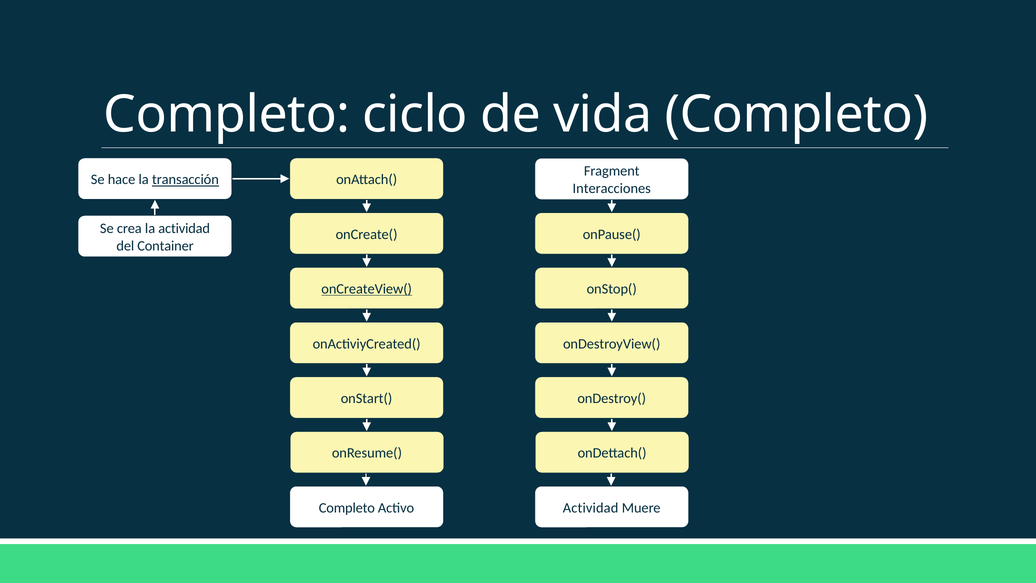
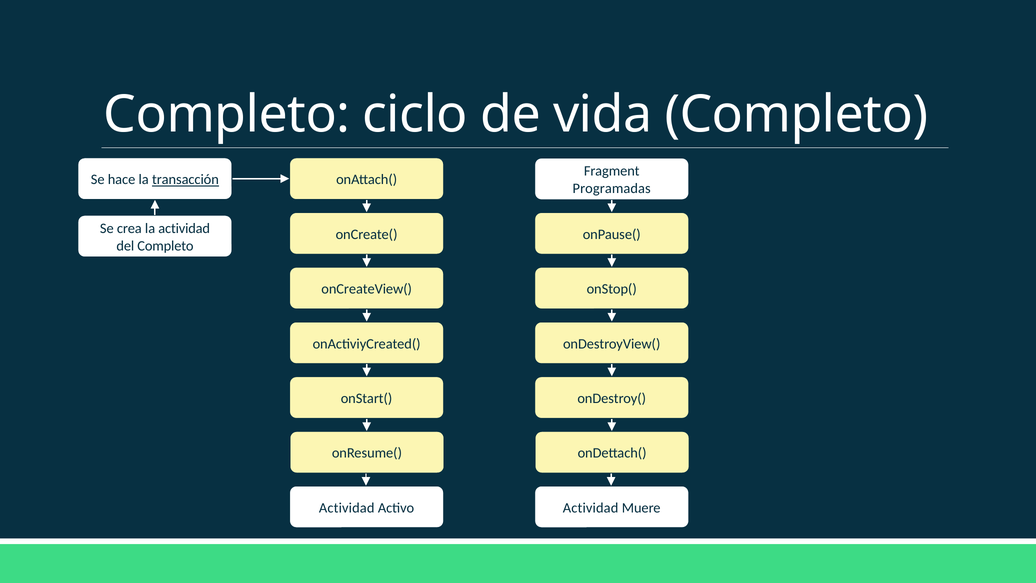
Interacciones: Interacciones -> Programadas (612, 188)
del Container: Container -> Completo (165, 246)
onCreateView( underline: present -> none (367, 289)
Completo: Completo -> Actividad (347, 508)
